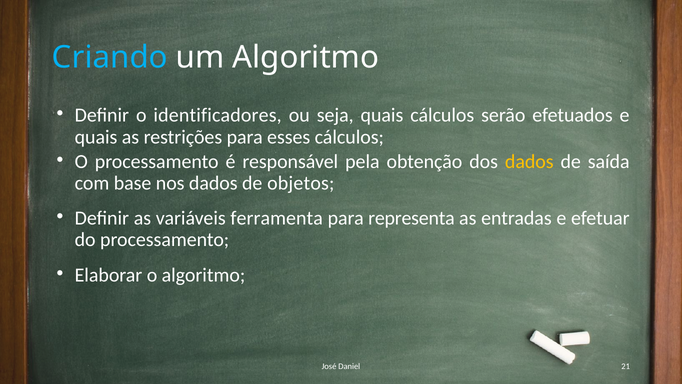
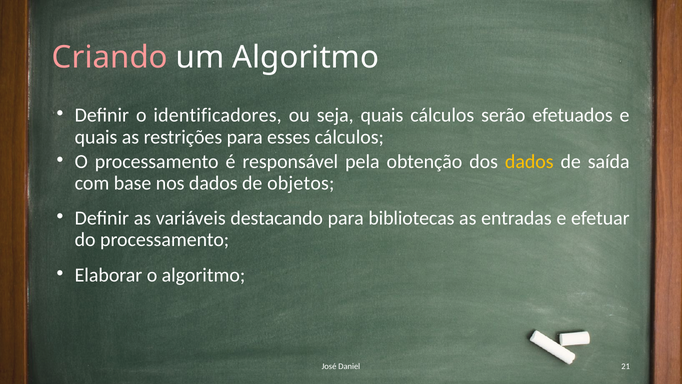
Criando colour: light blue -> pink (110, 57)
ferramenta: ferramenta -> destacando (277, 218)
representa: representa -> bibliotecas (411, 218)
